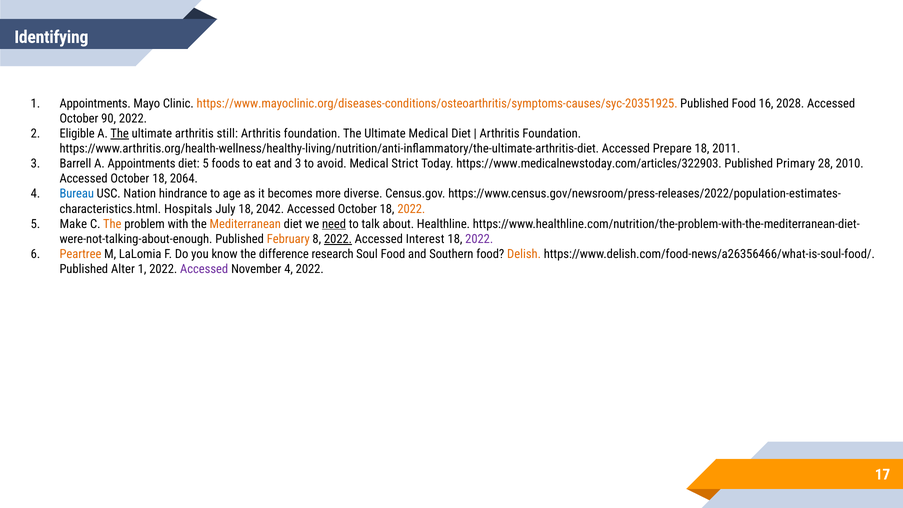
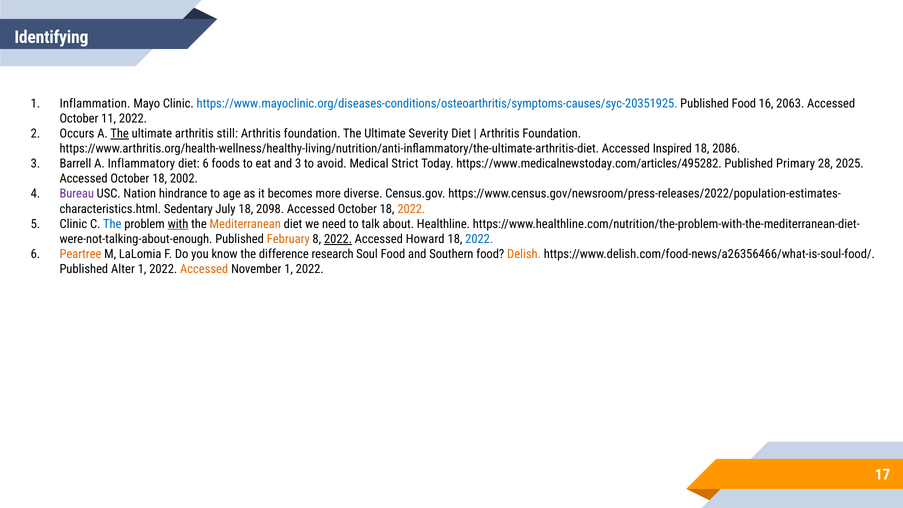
1 Appointments: Appointments -> Inflammation (95, 103)
https://www.mayoclinic.org/diseases-conditions/osteoarthritis/symptoms-causes/syc-20351925 colour: orange -> blue (437, 103)
2028: 2028 -> 2063 (790, 103)
90: 90 -> 11 (109, 118)
Eligible: Eligible -> Occurs (77, 134)
Ultimate Medical: Medical -> Severity (428, 134)
Prepare: Prepare -> Inspired (672, 149)
2011: 2011 -> 2086 (726, 149)
A Appointments: Appointments -> Inflammatory (141, 164)
diet 5: 5 -> 6 (206, 164)
https://www.medicalnewstoday.com/articles/322903: https://www.medicalnewstoday.com/articles/322903 -> https://www.medicalnewstoday.com/articles/495282 (589, 164)
2010: 2010 -> 2025 (850, 164)
2064: 2064 -> 2002 (184, 179)
Bureau colour: blue -> purple (77, 194)
Hospitals: Hospitals -> Sedentary (188, 209)
2042: 2042 -> 2098 (270, 209)
Make: Make -> Clinic (73, 224)
The colour: orange -> blue (112, 224)
with underline: none -> present (178, 224)
need underline: present -> none (334, 224)
Interest: Interest -> Howard (425, 239)
2022 colour: purple -> blue (479, 239)
Accessed colour: purple -> orange (204, 269)
November 4: 4 -> 1 (289, 269)
